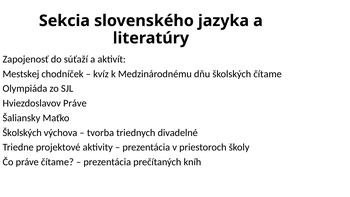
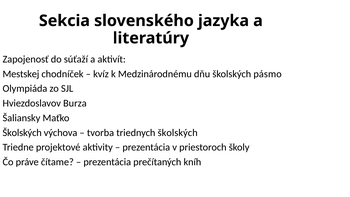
školských čítame: čítame -> pásmo (268, 74)
Hviezdoslavov Práve: Práve -> Burza (75, 103)
triednych divadelné: divadelné -> školských (178, 133)
